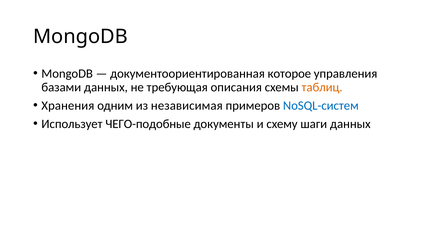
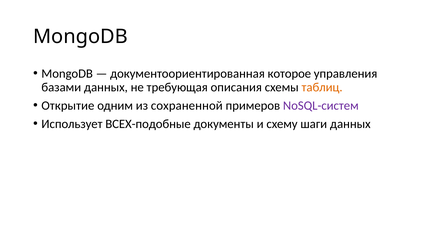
Хранения: Хранения -> Открытие (68, 106)
независимая: независимая -> сохраненной (187, 106)
NoSQL-систем colour: blue -> purple (321, 106)
ЧЕГО-подобные: ЧЕГО-подобные -> ВСЕХ-подобные (148, 124)
